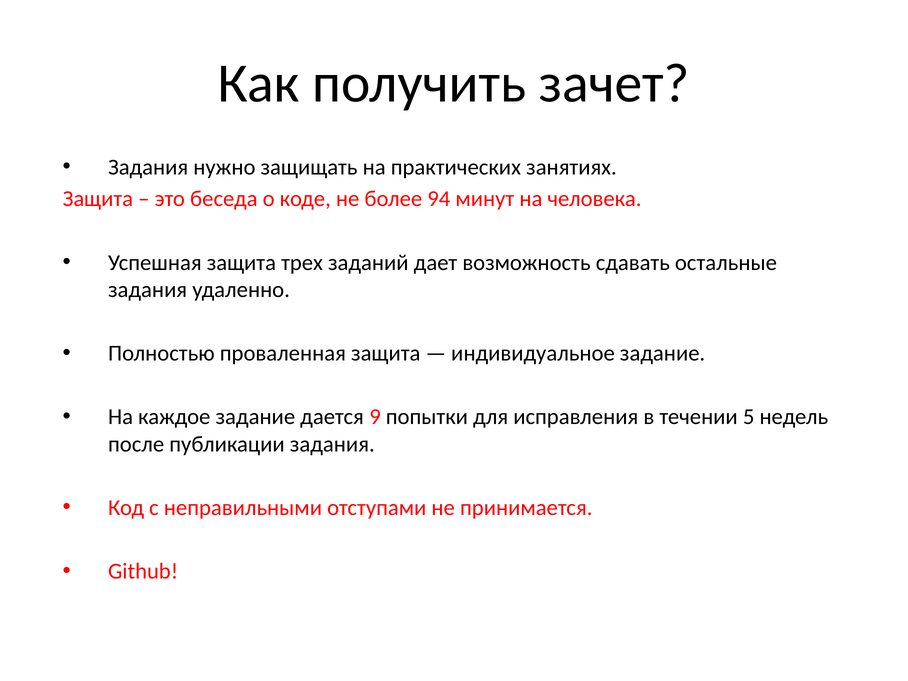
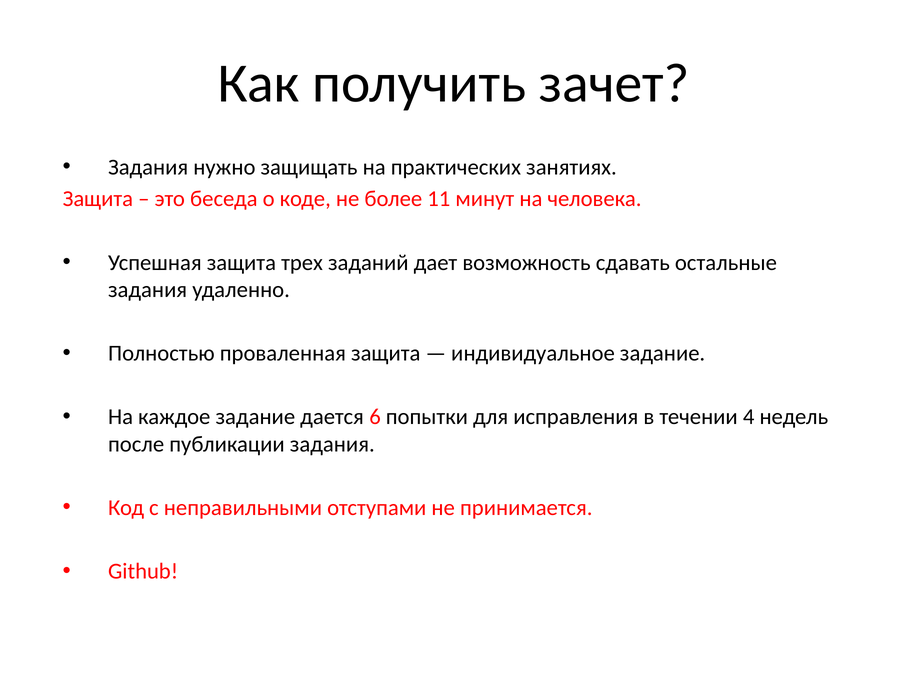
94: 94 -> 11 (439, 199)
9: 9 -> 6 (375, 417)
5: 5 -> 4 (749, 417)
